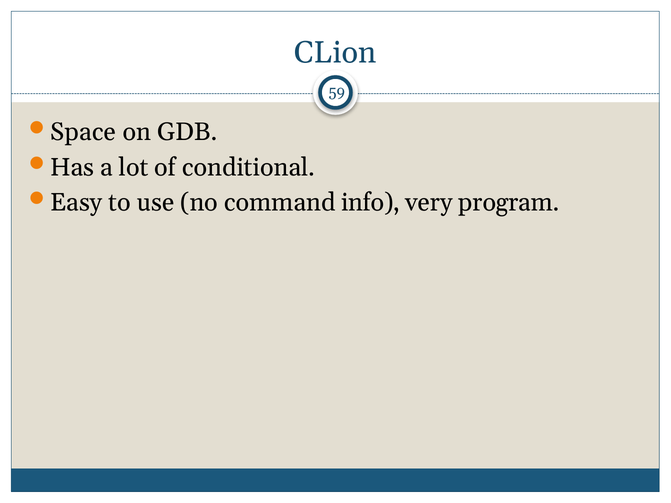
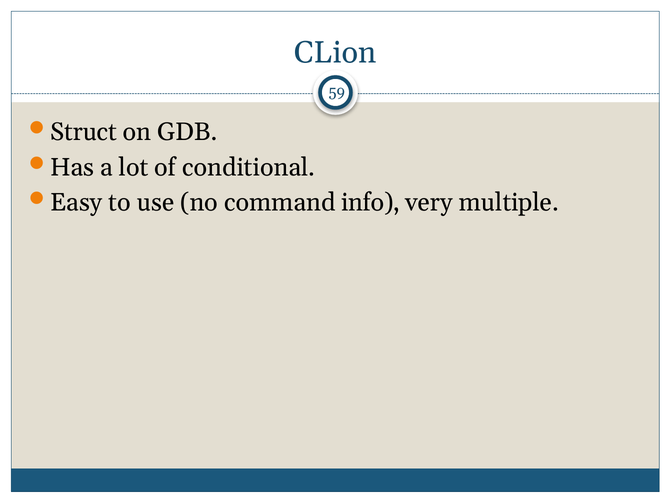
Space: Space -> Struct (83, 132)
program: program -> multiple (509, 203)
